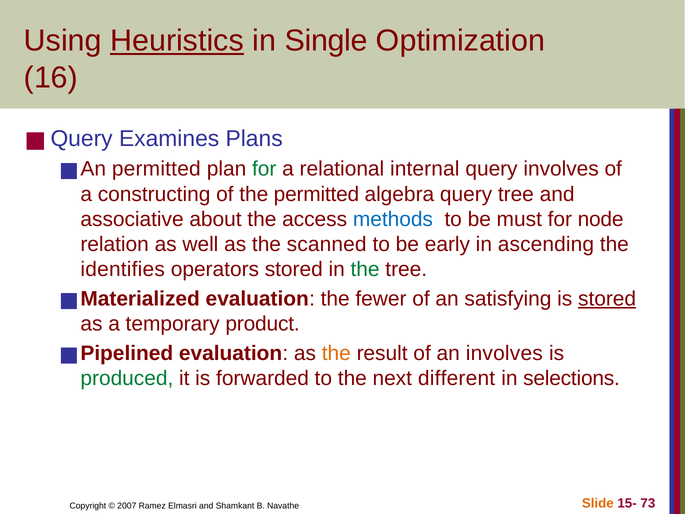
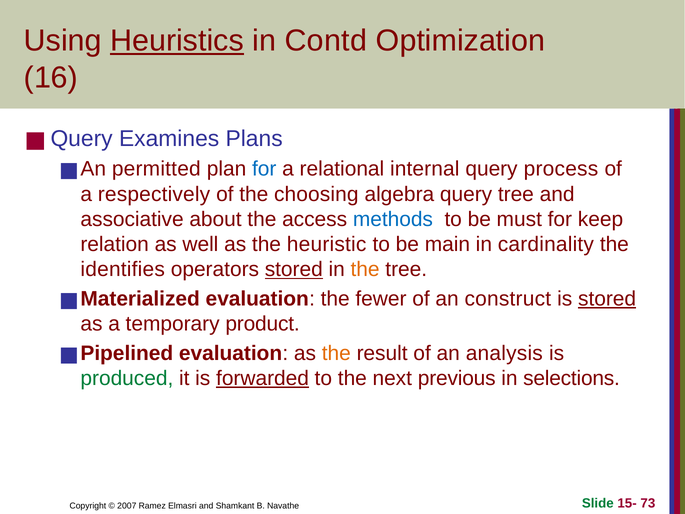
Single: Single -> Contd (326, 41)
for colour: green -> blue (264, 169)
query involves: involves -> process (561, 169)
constructing: constructing -> respectively (154, 194)
the permitted: permitted -> choosing (316, 194)
node: node -> keep (601, 219)
scanned: scanned -> heuristic (327, 244)
early: early -> main (447, 244)
ascending: ascending -> cardinality (546, 244)
stored underline: none -> present (294, 269)
the colour: green -> orange (365, 269)
satisfying: satisfying -> construct (508, 299)
an involves: involves -> analysis (504, 353)
forwarded underline: none -> present (263, 378)
different: different -> previous (457, 378)
Slide colour: orange -> green (598, 503)
